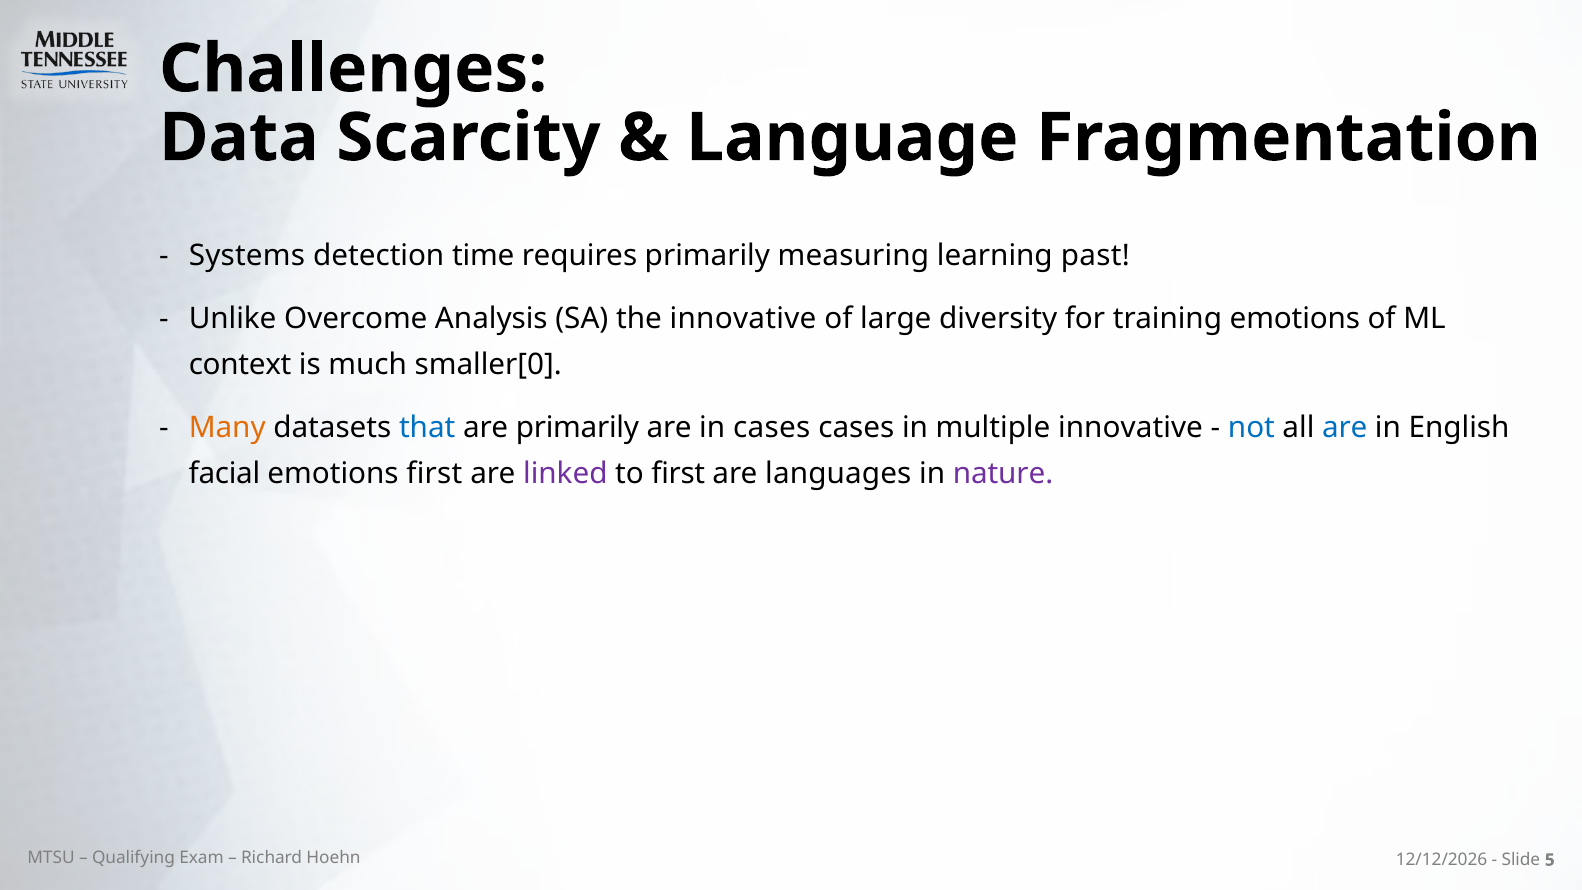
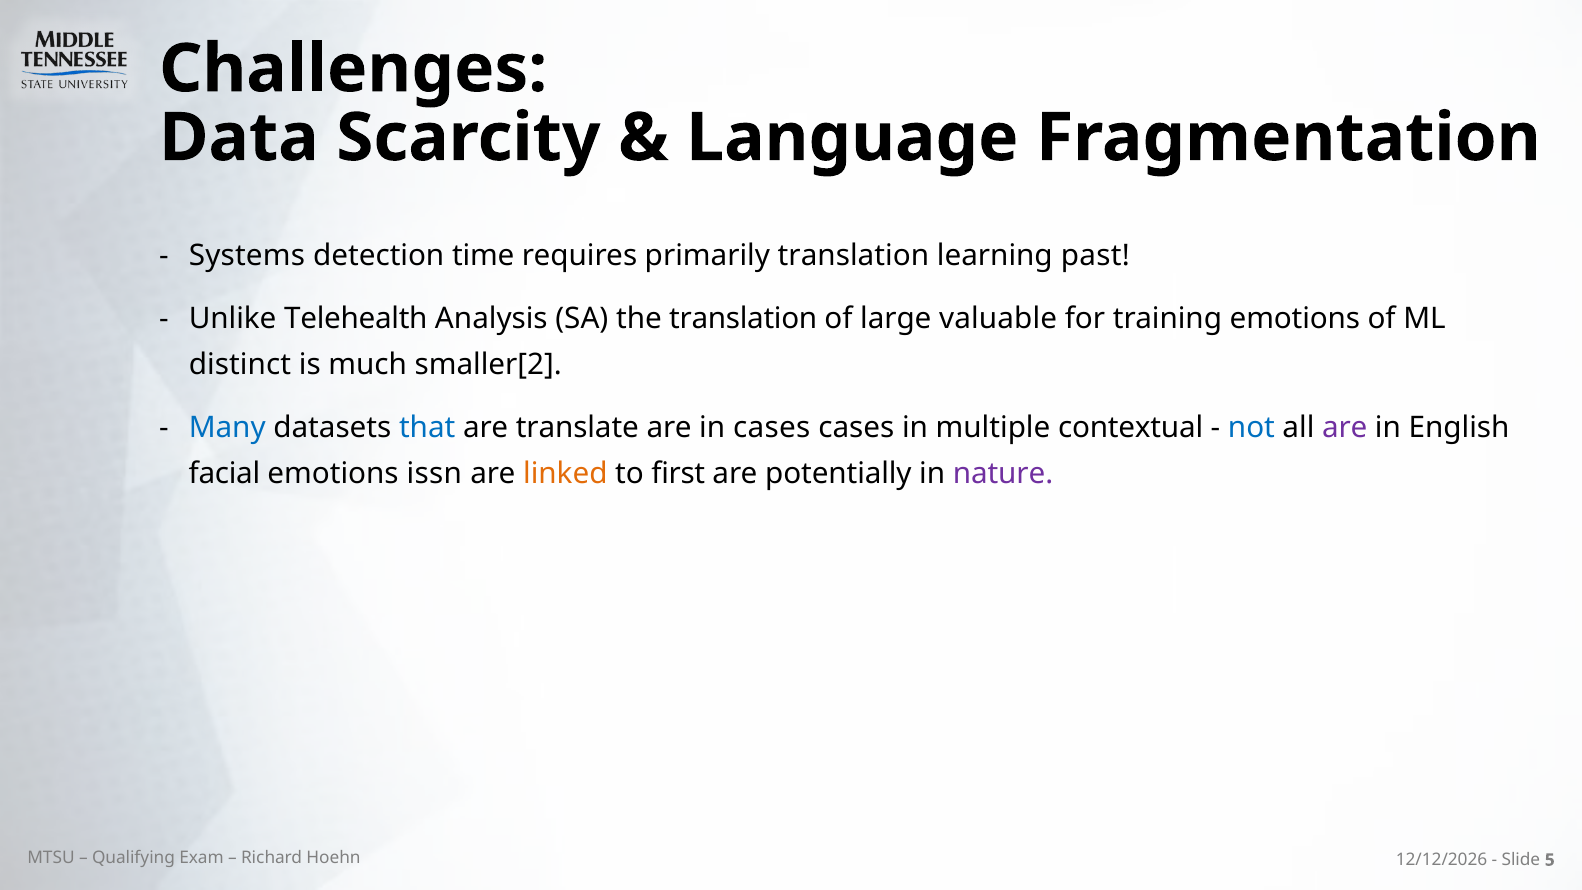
primarily measuring: measuring -> translation (853, 256)
Overcome: Overcome -> Telehealth (356, 319)
the innovative: innovative -> translation (743, 319)
diversity: diversity -> valuable (998, 319)
context: context -> distinct (240, 365)
smaller[0: smaller[0 -> smaller[2 (488, 365)
Many colour: orange -> blue (227, 428)
are primarily: primarily -> translate (577, 428)
multiple innovative: innovative -> contextual (1131, 428)
are colour: blue -> purple (1345, 428)
emotions first: first -> issn (434, 474)
linked colour: purple -> orange (565, 474)
languages: languages -> potentially (838, 474)
